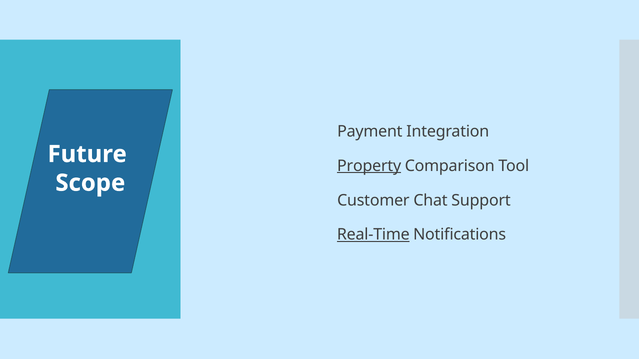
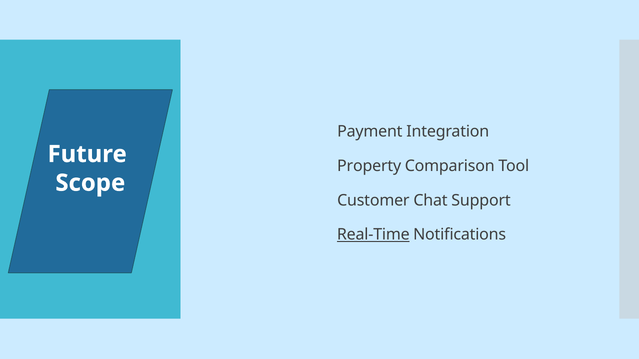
Property underline: present -> none (369, 166)
